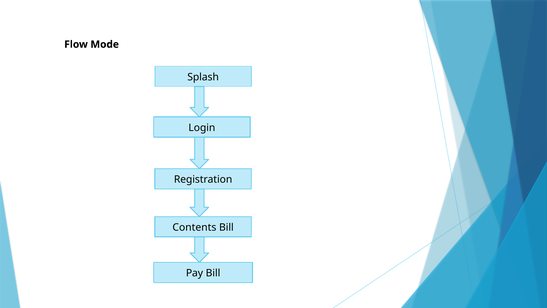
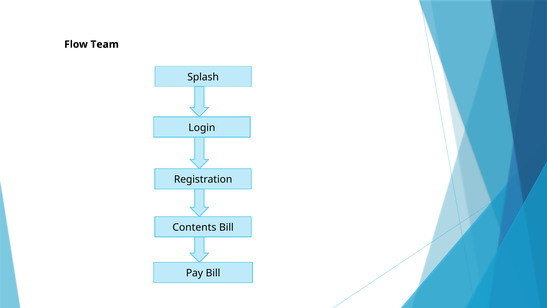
Mode: Mode -> Team (105, 44)
